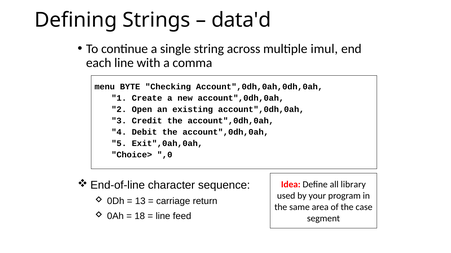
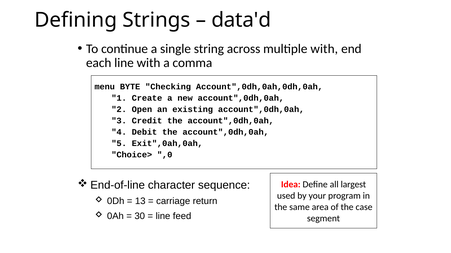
multiple imul: imul -> with (324, 49)
library: library -> largest (353, 185)
18: 18 -> 30 (140, 217)
